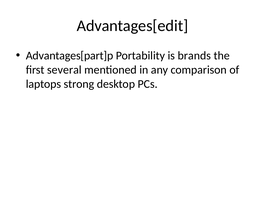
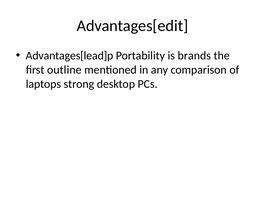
Advantages[part]p: Advantages[part]p -> Advantages[lead]p (70, 56)
several: several -> outline (64, 70)
